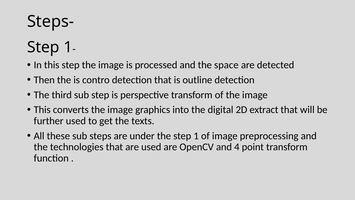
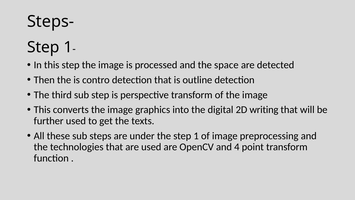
extract: extract -> writing (264, 110)
